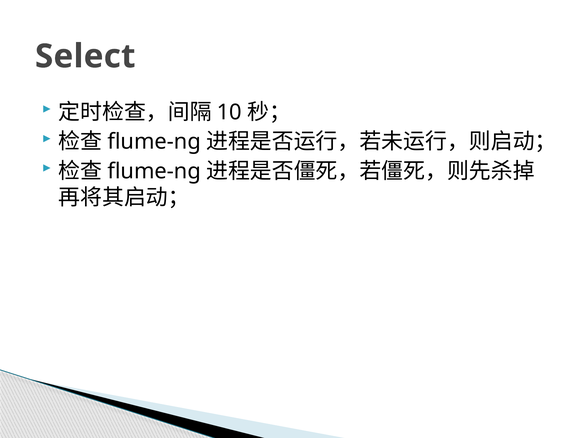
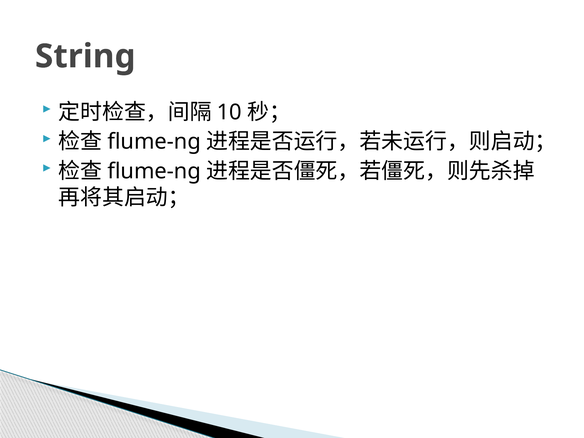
Select: Select -> String (85, 56)
